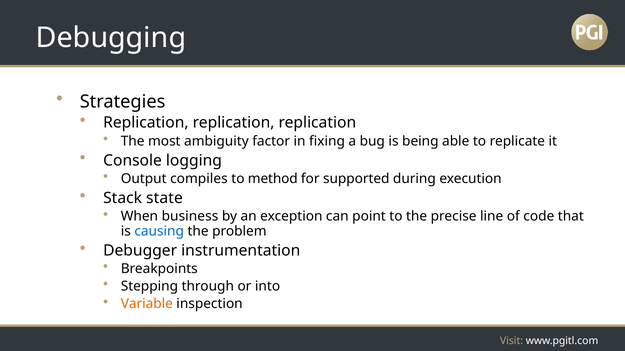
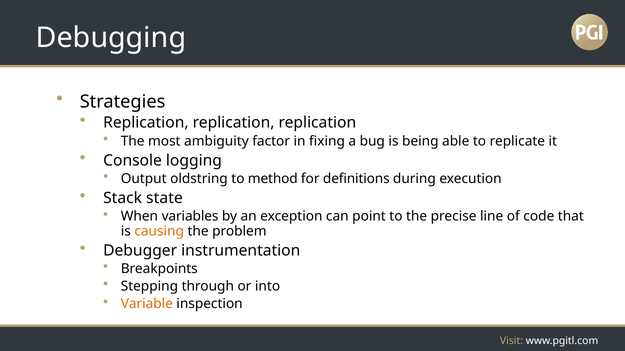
compiles: compiles -> oldstring (199, 179)
supported: supported -> definitions (356, 179)
business: business -> variables (190, 217)
causing colour: blue -> orange (159, 232)
